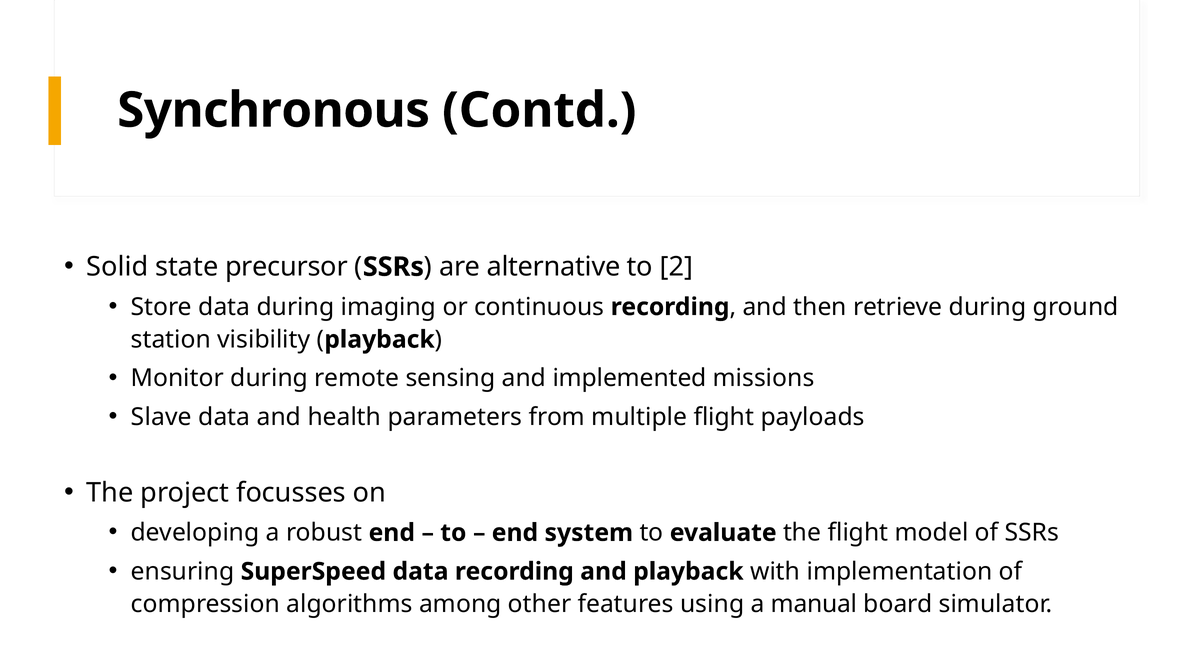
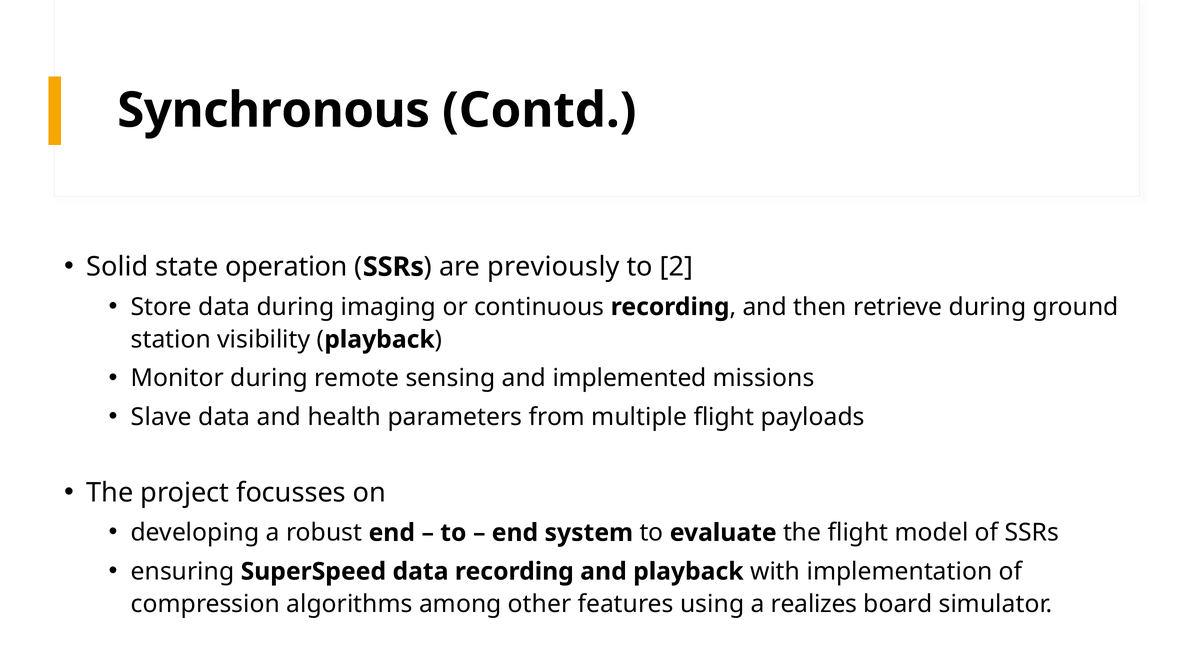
precursor: precursor -> operation (286, 267)
alternative: alternative -> previously (553, 267)
manual: manual -> realizes (814, 604)
